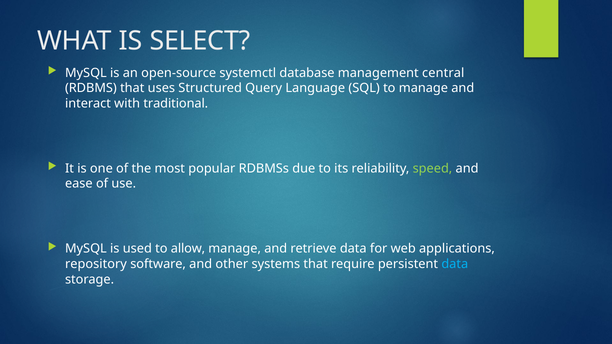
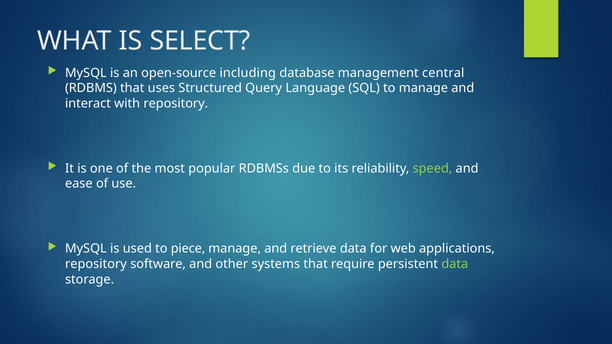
systemctl: systemctl -> including (248, 73)
with traditional: traditional -> repository (176, 104)
allow: allow -> piece (188, 249)
data colour: light blue -> light green (455, 264)
